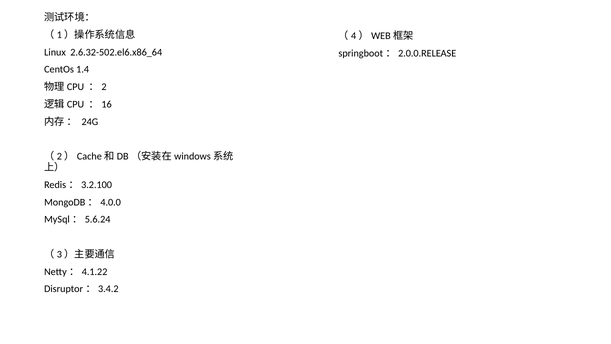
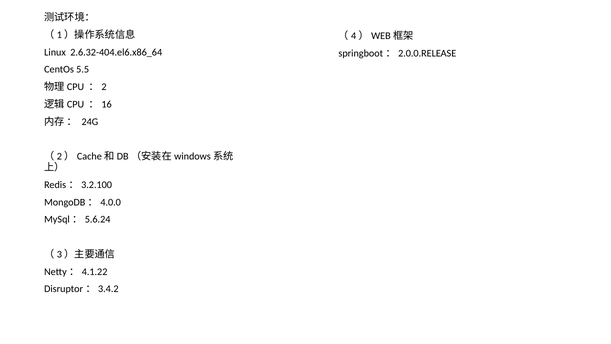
2.6.32-502.el6.x86_64: 2.6.32-502.el6.x86_64 -> 2.6.32-404.el6.x86_64 (116, 52)
1.4: 1.4 -> 5.5 (83, 70)
